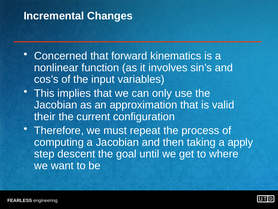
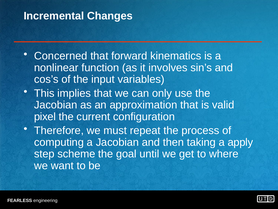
their: their -> pixel (45, 116)
descent: descent -> scheme (76, 154)
